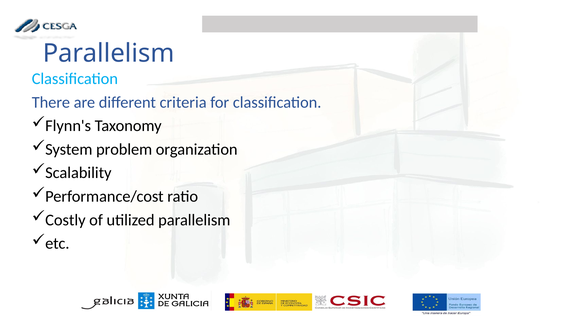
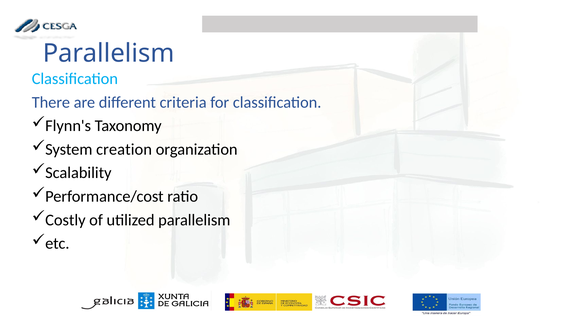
problem: problem -> creation (124, 149)
